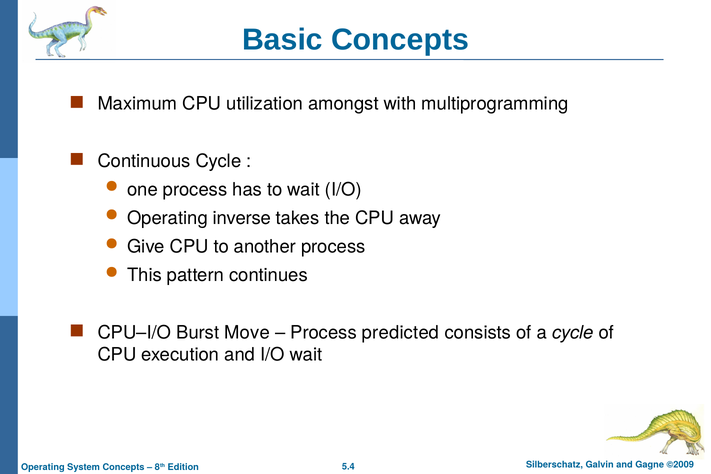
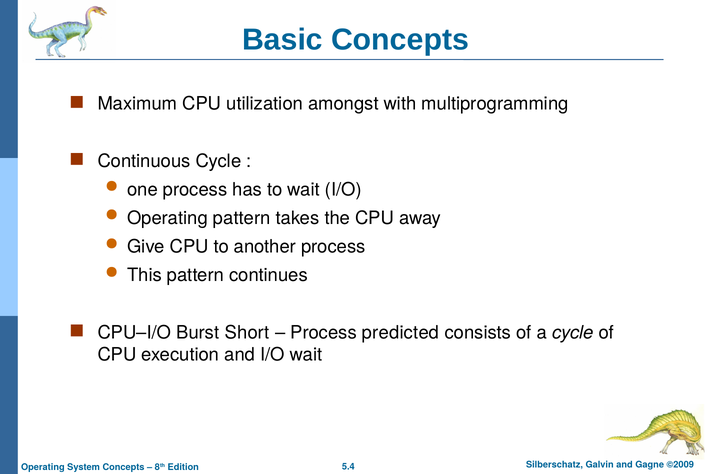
Operating inverse: inverse -> pattern (242, 218)
Move: Move -> Short (247, 333)
